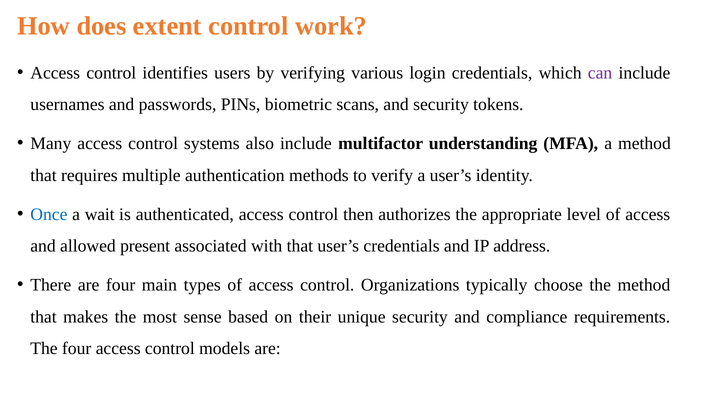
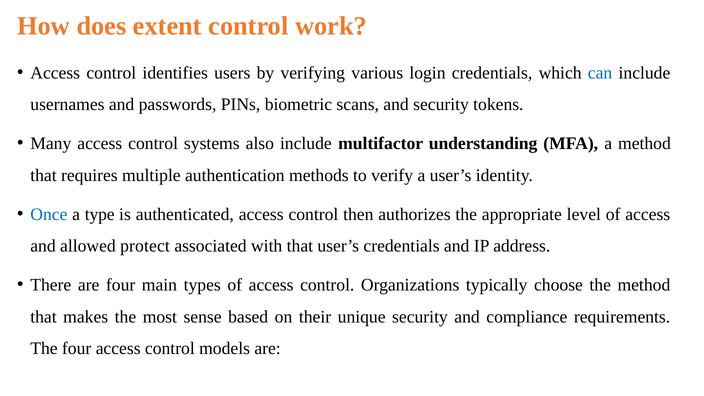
can colour: purple -> blue (600, 73)
wait: wait -> type (100, 214)
present: present -> protect (145, 246)
